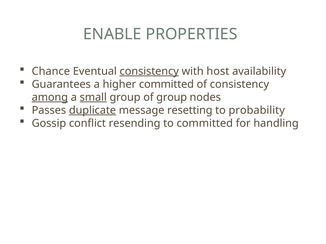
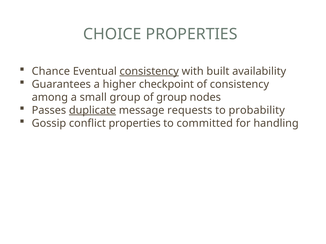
ENABLE: ENABLE -> CHOICE (112, 34)
host: host -> built (218, 71)
higher committed: committed -> checkpoint (166, 84)
among underline: present -> none (50, 97)
small underline: present -> none (93, 97)
resetting: resetting -> requests (190, 110)
conflict resending: resending -> properties (135, 124)
